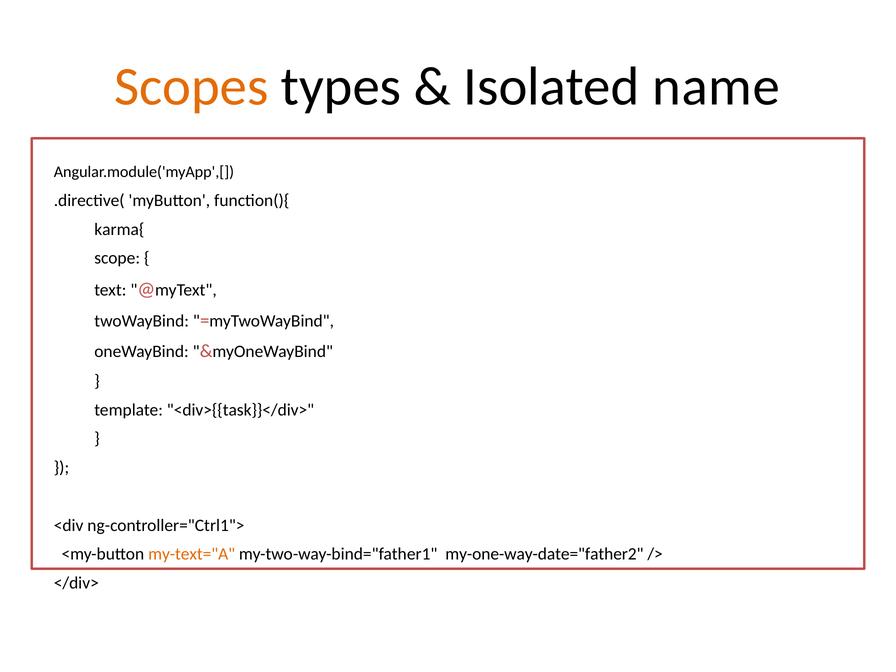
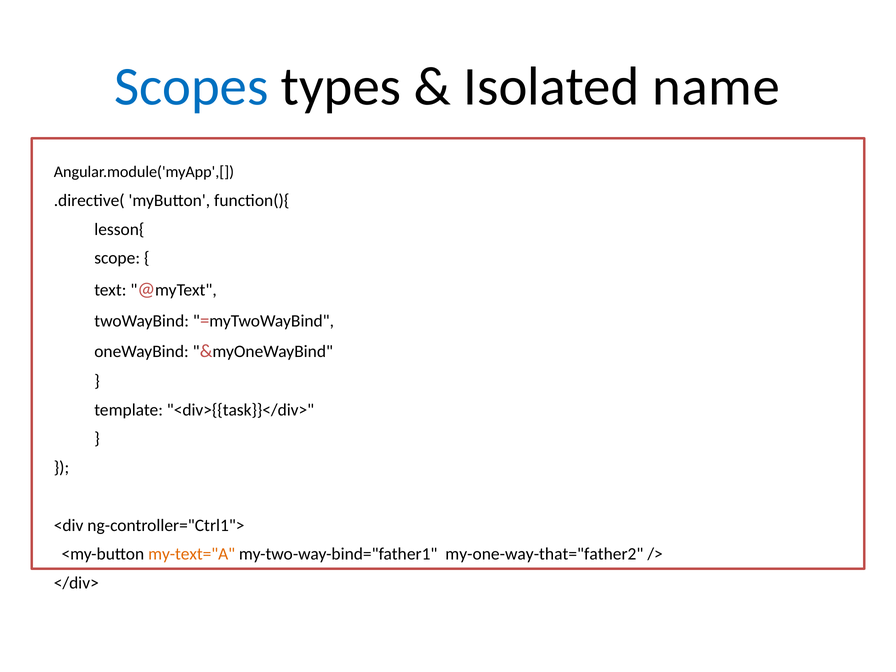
Scopes colour: orange -> blue (191, 87)
karma{: karma{ -> lesson{ (119, 229)
my-one-way-date="father2: my-one-way-date="father2 -> my-one-way-that="father2 (544, 554)
